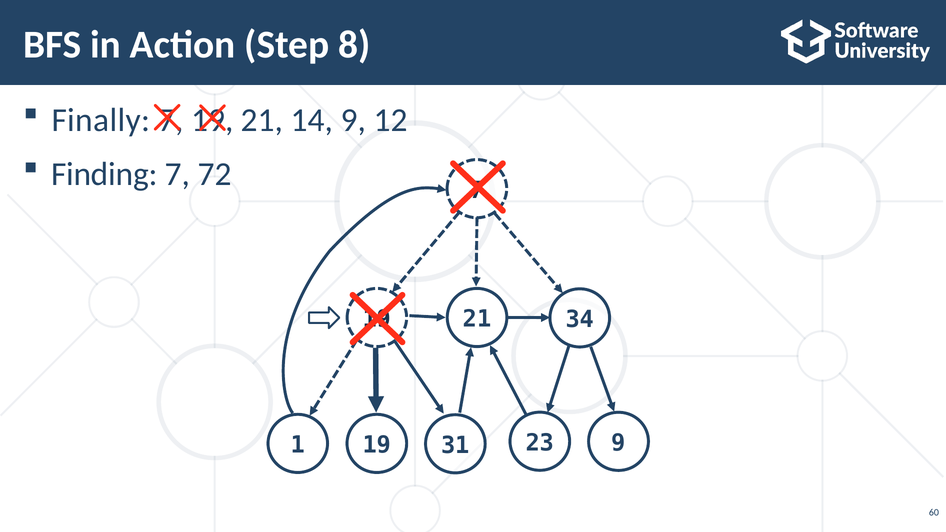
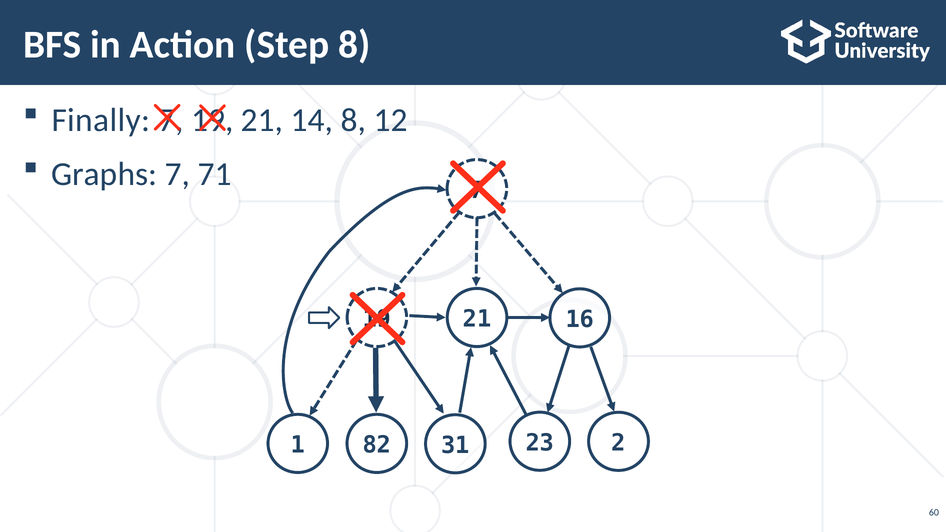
14 9: 9 -> 8 (353, 120)
Finding: Finding -> Graphs (104, 174)
72: 72 -> 71 (215, 174)
34: 34 -> 16 (580, 320)
23 9: 9 -> 2 (619, 443)
1 19: 19 -> 82 (377, 445)
